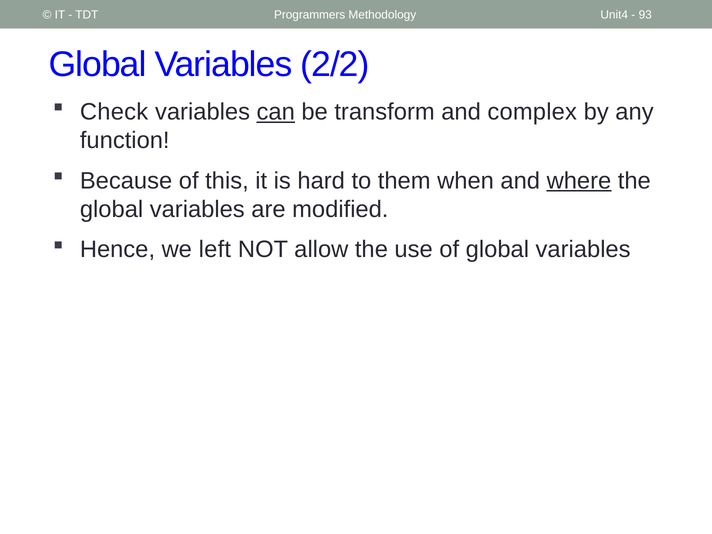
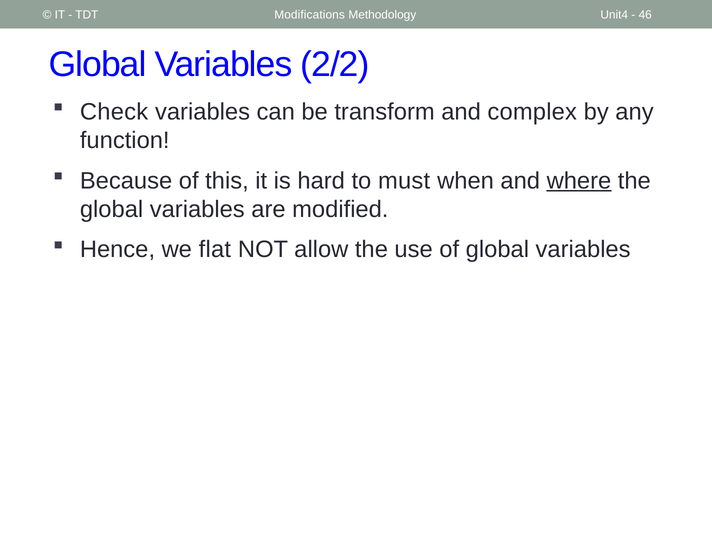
Programmers: Programmers -> Modifications (310, 15)
93: 93 -> 46 (645, 15)
can underline: present -> none (276, 112)
them: them -> must (404, 181)
left: left -> flat (215, 250)
